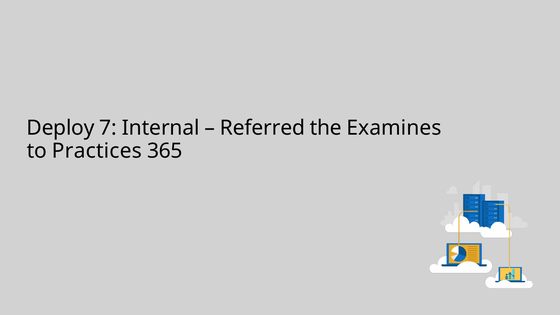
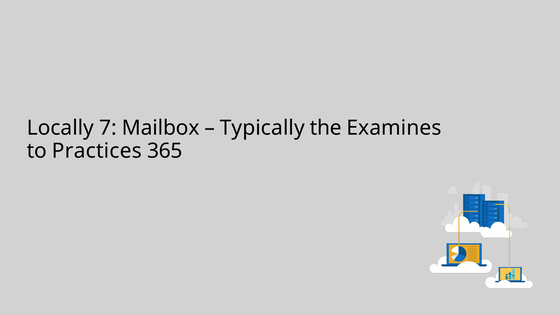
Deploy: Deploy -> Locally (60, 128)
Internal: Internal -> Mailbox (161, 128)
Referred: Referred -> Typically (262, 128)
